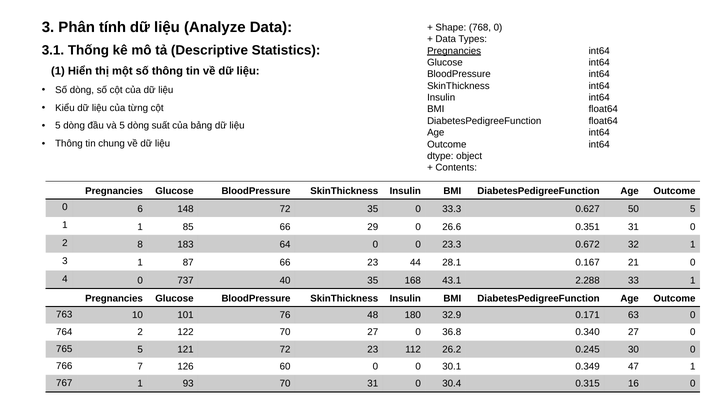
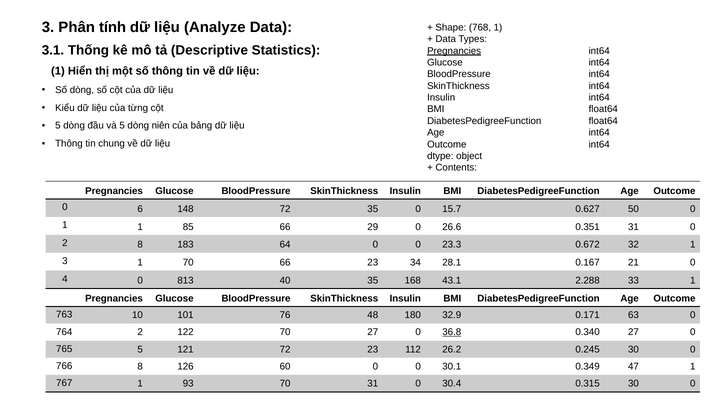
768 0: 0 -> 1 (498, 27)
suất: suất -> niên (161, 126)
33.3: 33.3 -> 15.7 (452, 209)
50 5: 5 -> 0 (693, 209)
1 87: 87 -> 70 (188, 263)
44: 44 -> 34 (415, 263)
737: 737 -> 813 (185, 280)
36.8 underline: none -> present (452, 332)
766 7: 7 -> 8 (140, 366)
0.315 16: 16 -> 30 (633, 383)
